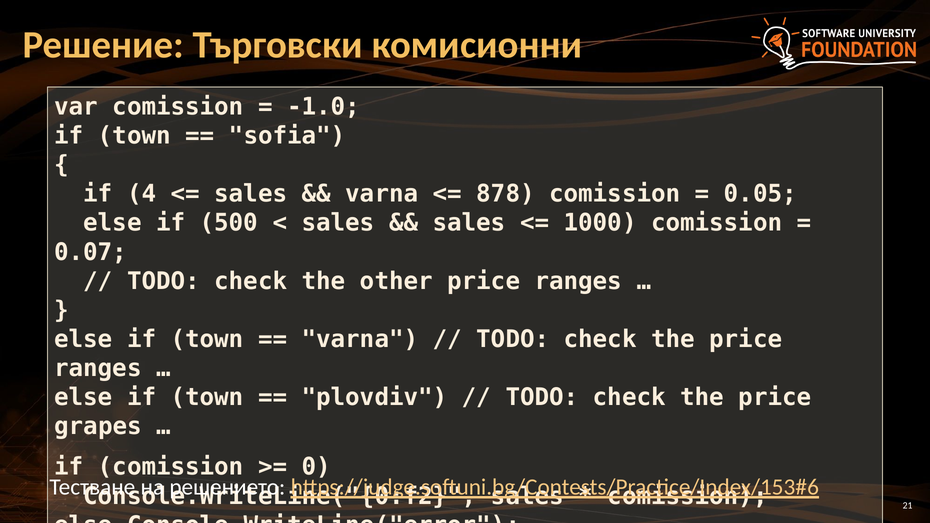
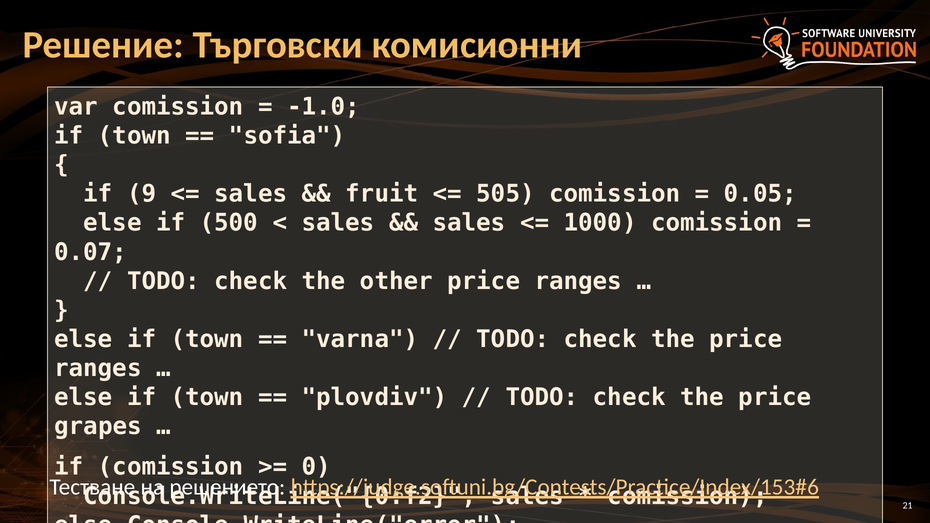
4: 4 -> 9 (142, 194)
varna: varna -> fruit (382, 194)
878: 878 -> 505 (506, 194)
